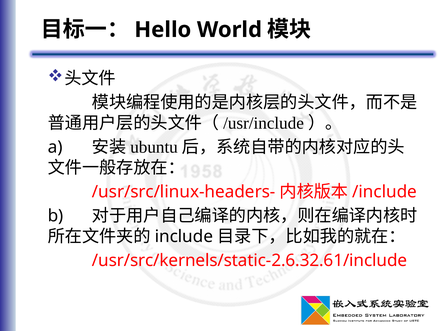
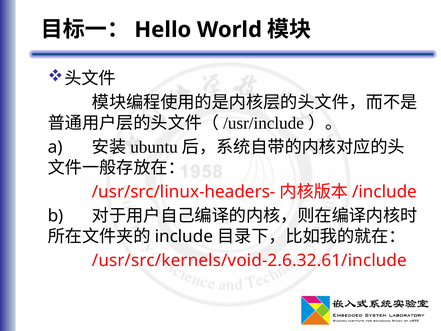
/usr/src/kernels/static-2.6.32.61/include: /usr/src/kernels/static-2.6.32.61/include -> /usr/src/kernels/void-2.6.32.61/include (249, 260)
